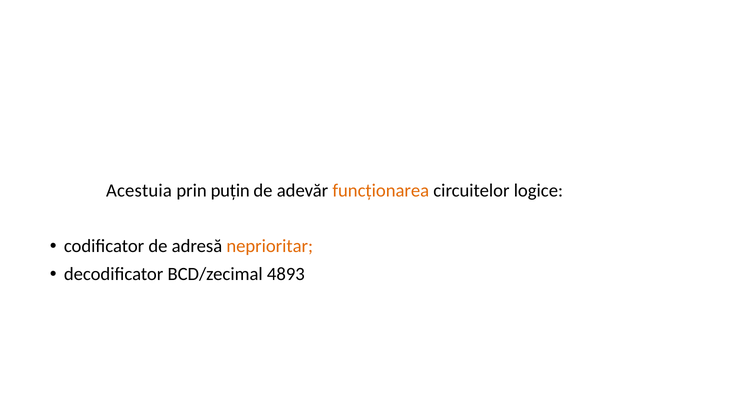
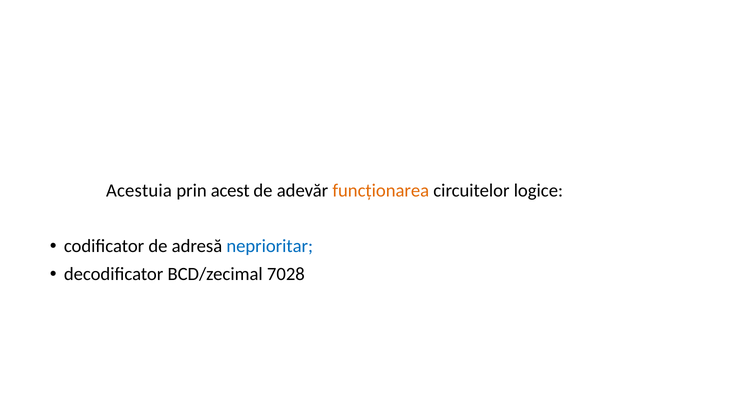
puțin: puțin -> acest (230, 190)
neprioritar colour: orange -> blue (270, 246)
4893: 4893 -> 7028 (286, 274)
